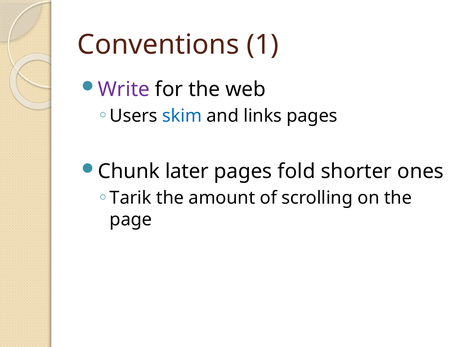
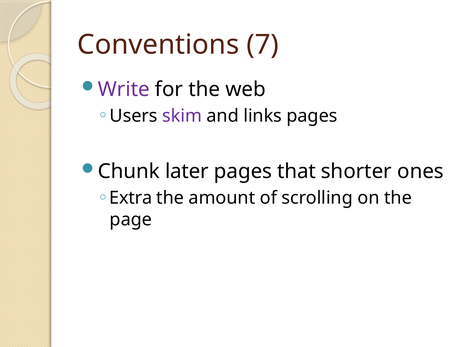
1: 1 -> 7 (263, 45)
skim colour: blue -> purple (182, 116)
fold: fold -> that (297, 172)
Tarik: Tarik -> Extra (131, 198)
